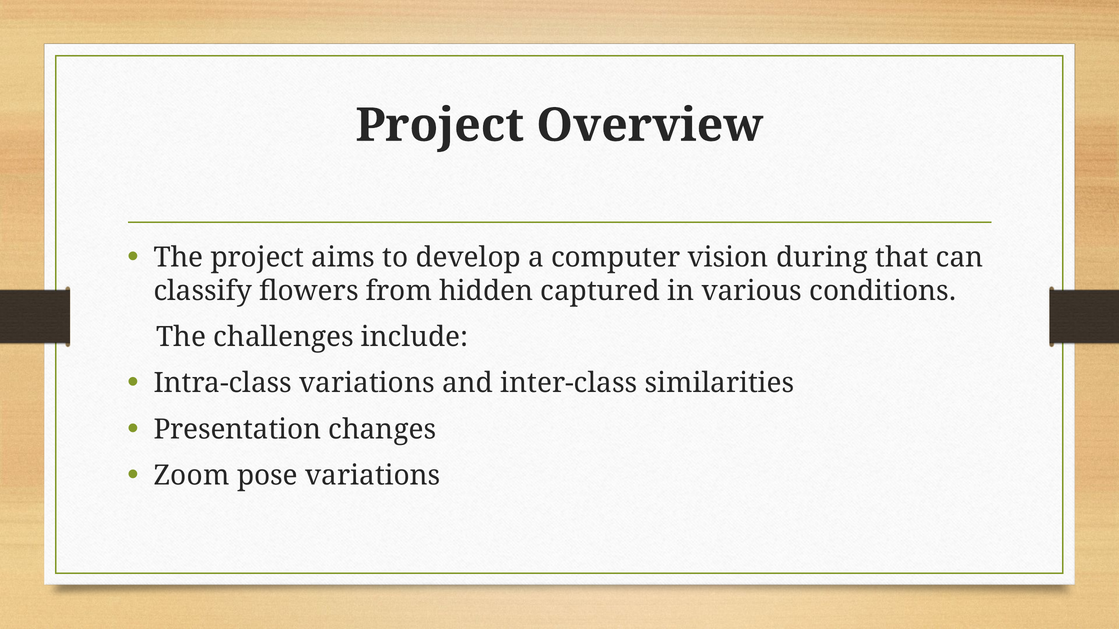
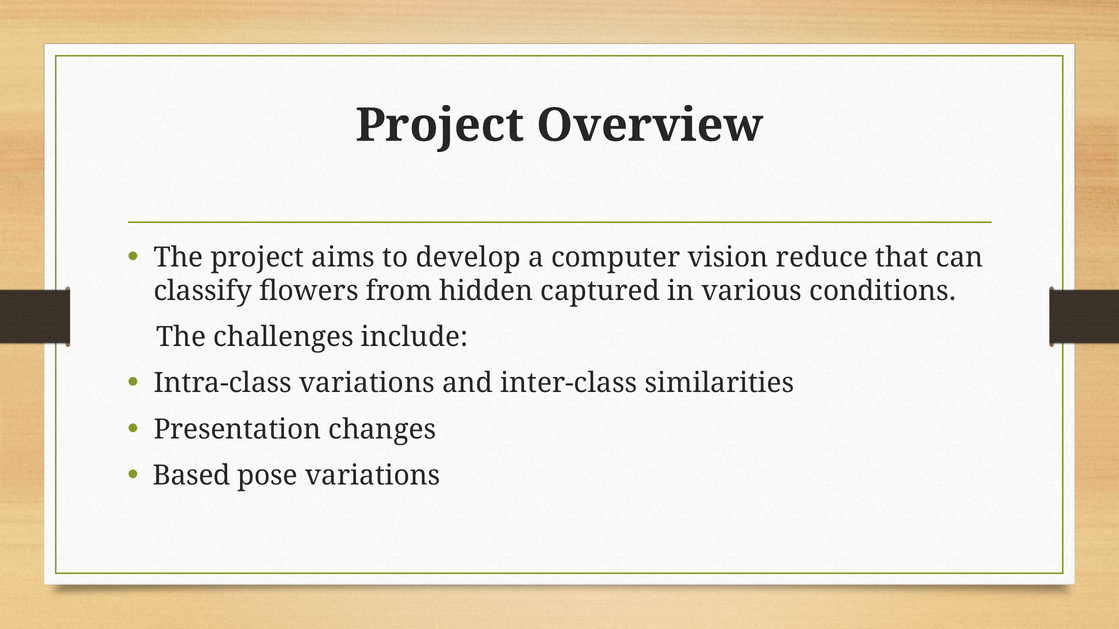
during: during -> reduce (822, 258)
Zoom: Zoom -> Based (192, 476)
